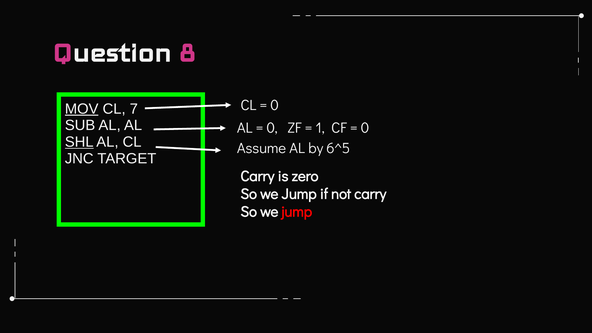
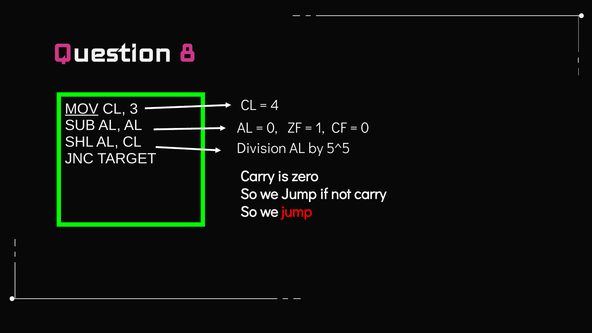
0: 0 -> 4 (275, 105)
7: 7 -> 3 (134, 109)
SHL underline: present -> none (79, 142)
Assume: Assume -> Division (262, 148)
6^5: 6^5 -> 5^5 (338, 148)
